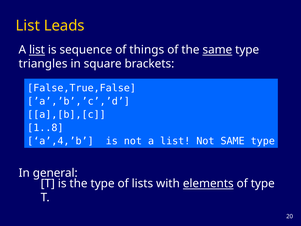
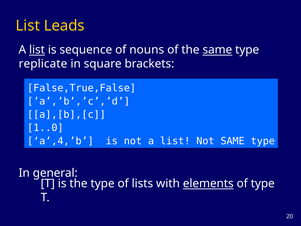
things: things -> nouns (147, 50)
triangles: triangles -> replicate (43, 64)
1..8: 1..8 -> 1..0 (45, 128)
